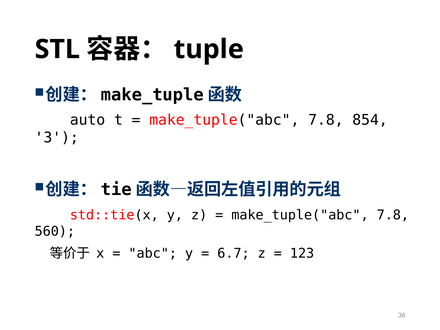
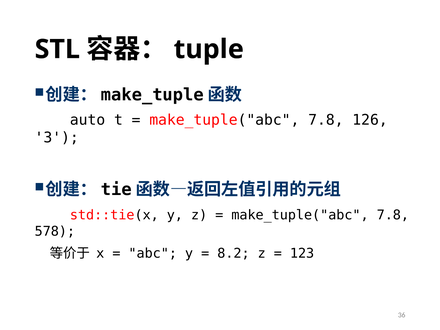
854: 854 -> 126 (370, 120)
560: 560 -> 578 (55, 231)
6.7: 6.7 -> 8.2 (233, 254)
